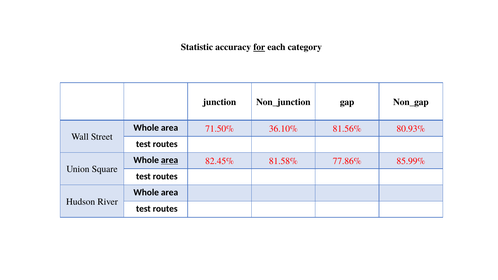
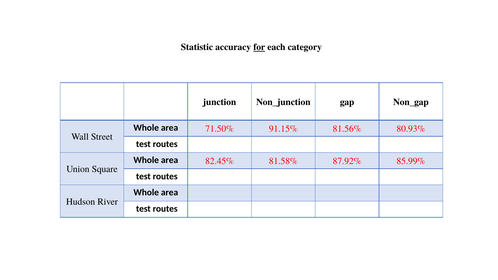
36.10%: 36.10% -> 91.15% (283, 129)
area underline: present -> none (170, 160)
77.86%: 77.86% -> 87.92% (347, 161)
